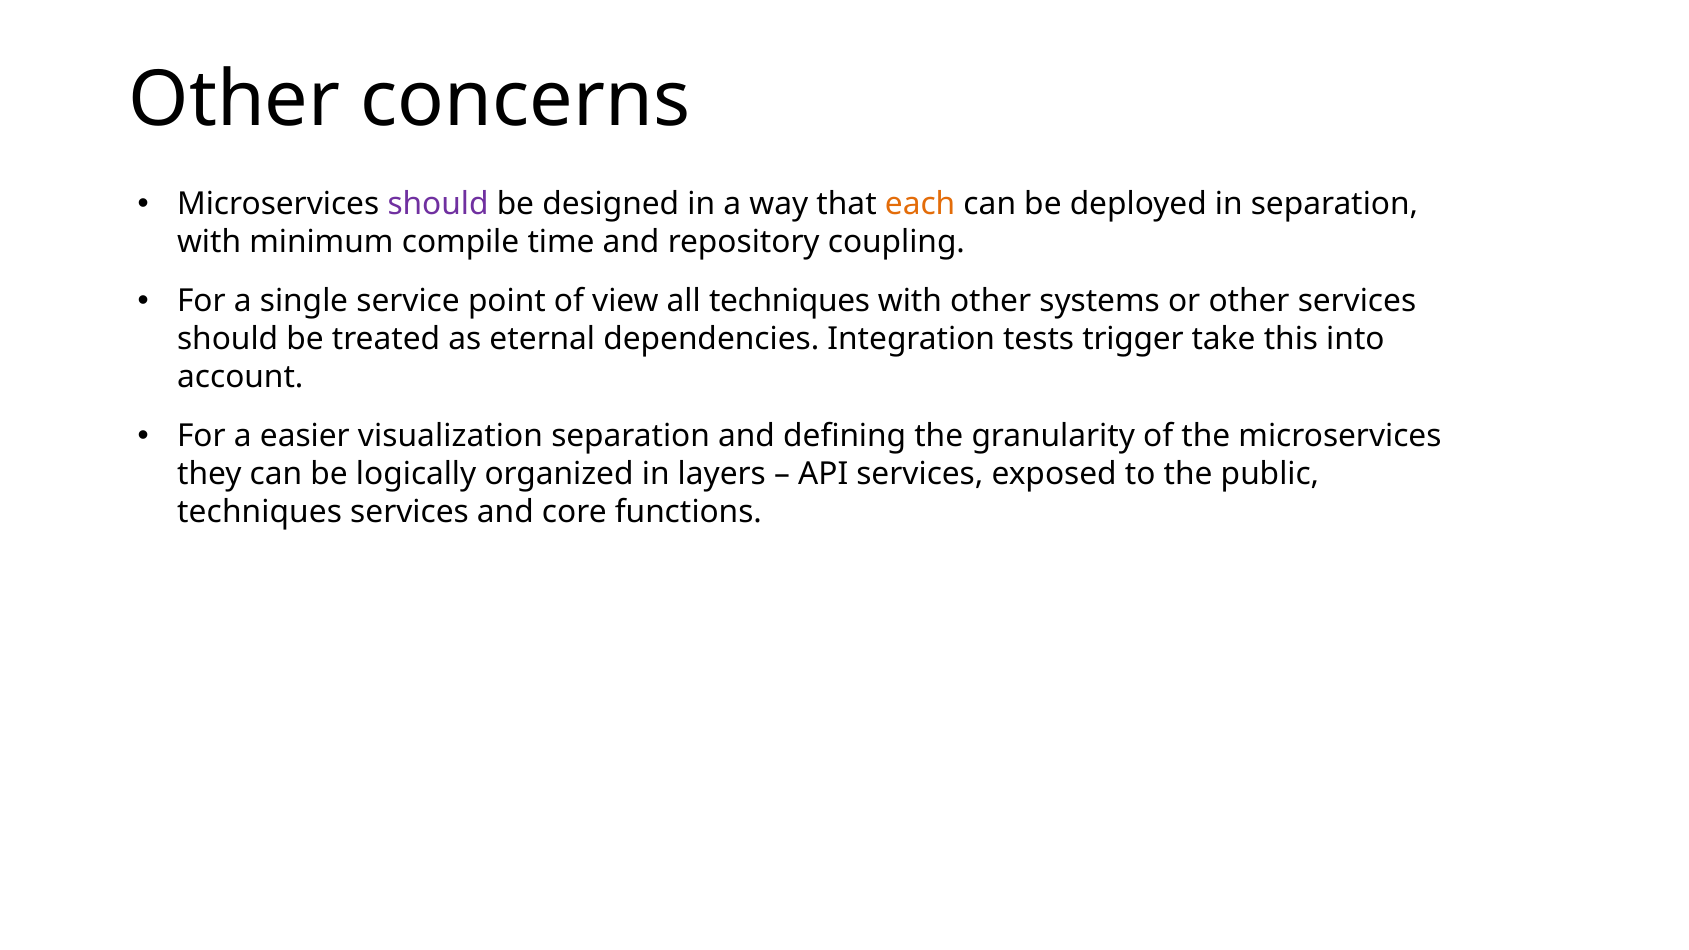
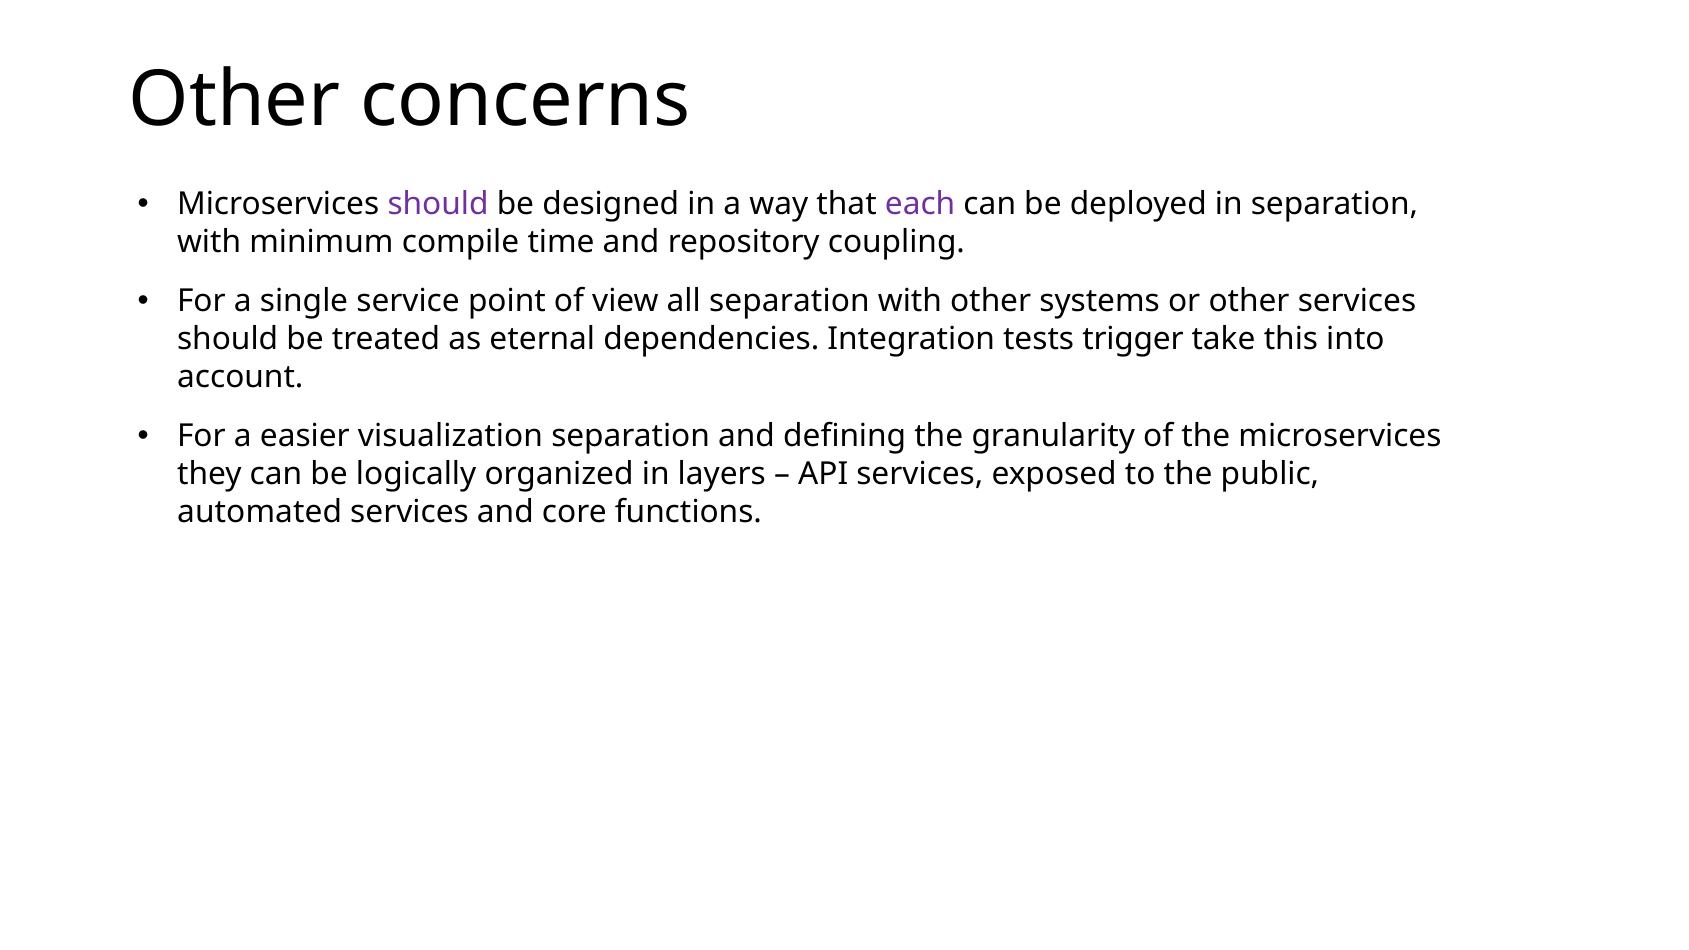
each colour: orange -> purple (920, 204)
all techniques: techniques -> separation (789, 301)
techniques: techniques -> automated (260, 513)
